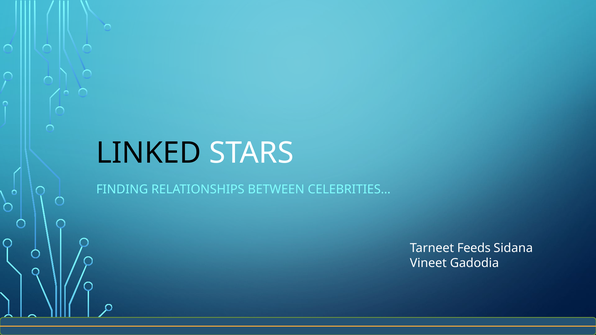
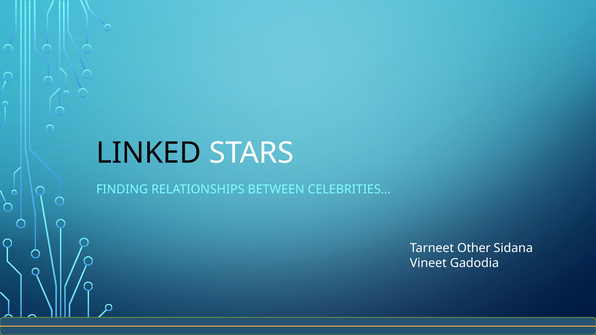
Feeds: Feeds -> Other (474, 248)
